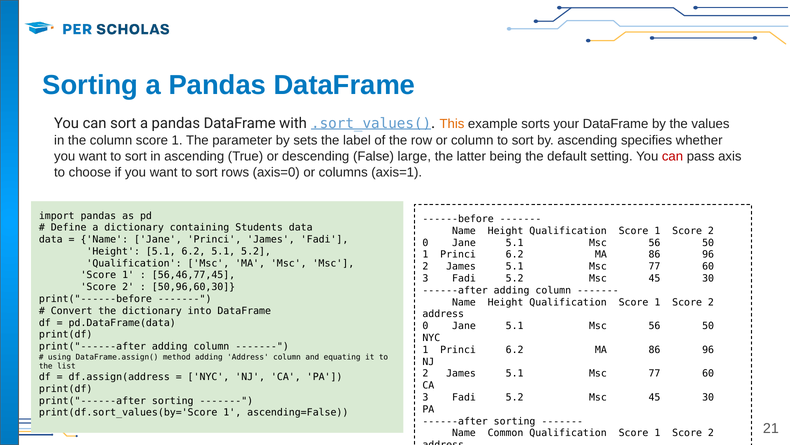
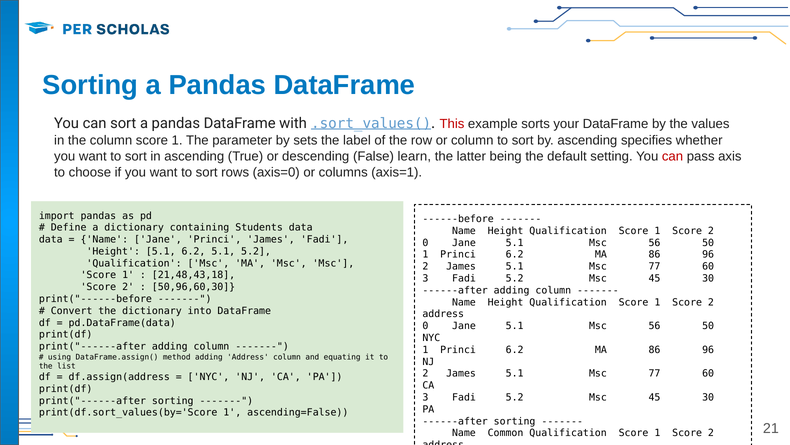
This colour: orange -> red (452, 124)
large: large -> learn (414, 156)
56,46,77,45: 56,46,77,45 -> 21,48,43,18 (194, 275)
